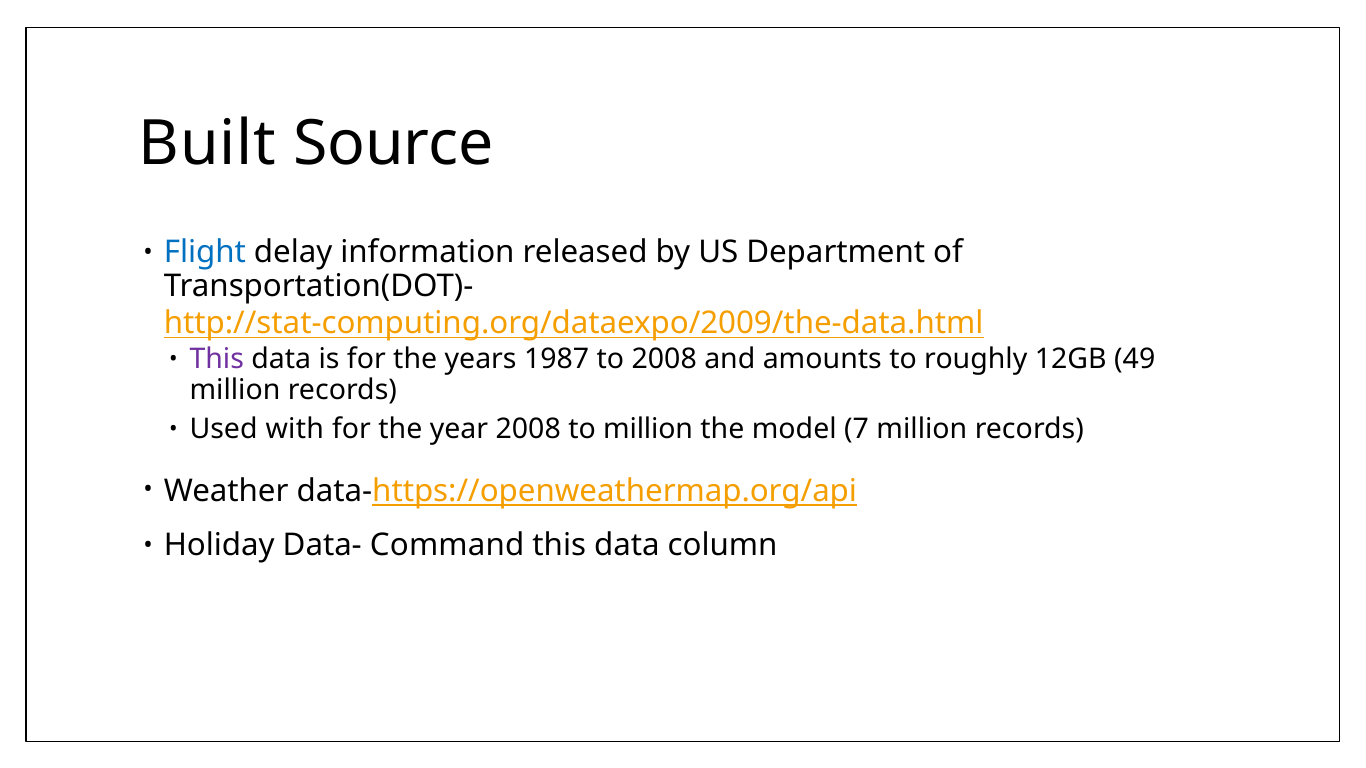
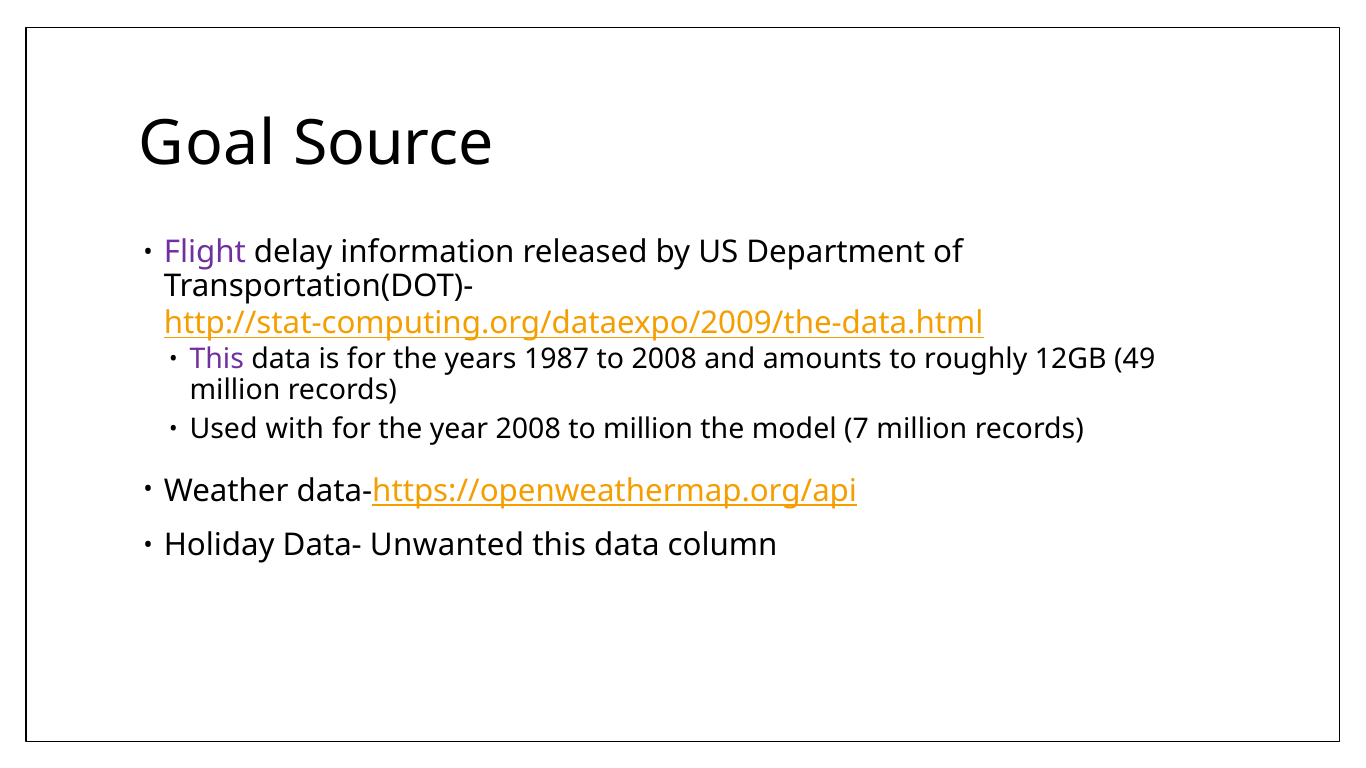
Built: Built -> Goal (207, 144)
Flight colour: blue -> purple (205, 252)
Command: Command -> Unwanted (447, 546)
